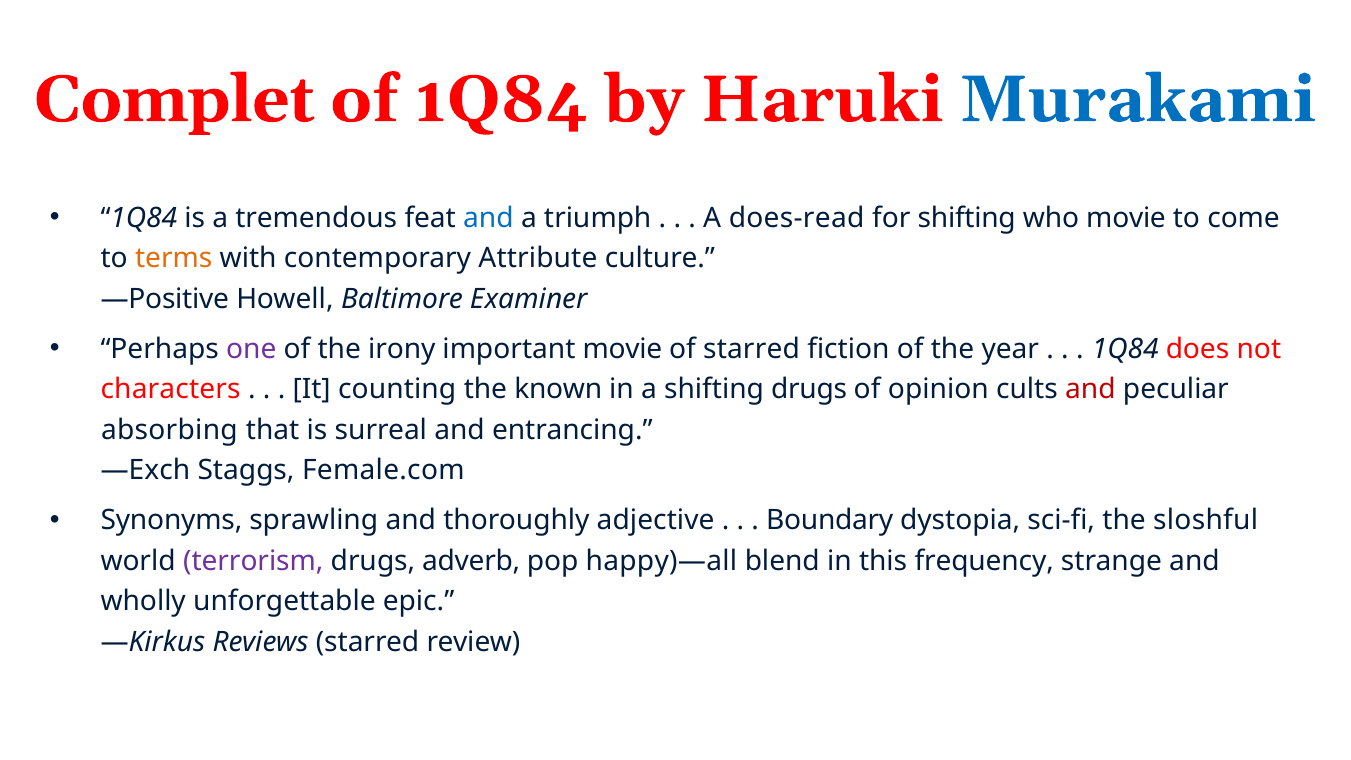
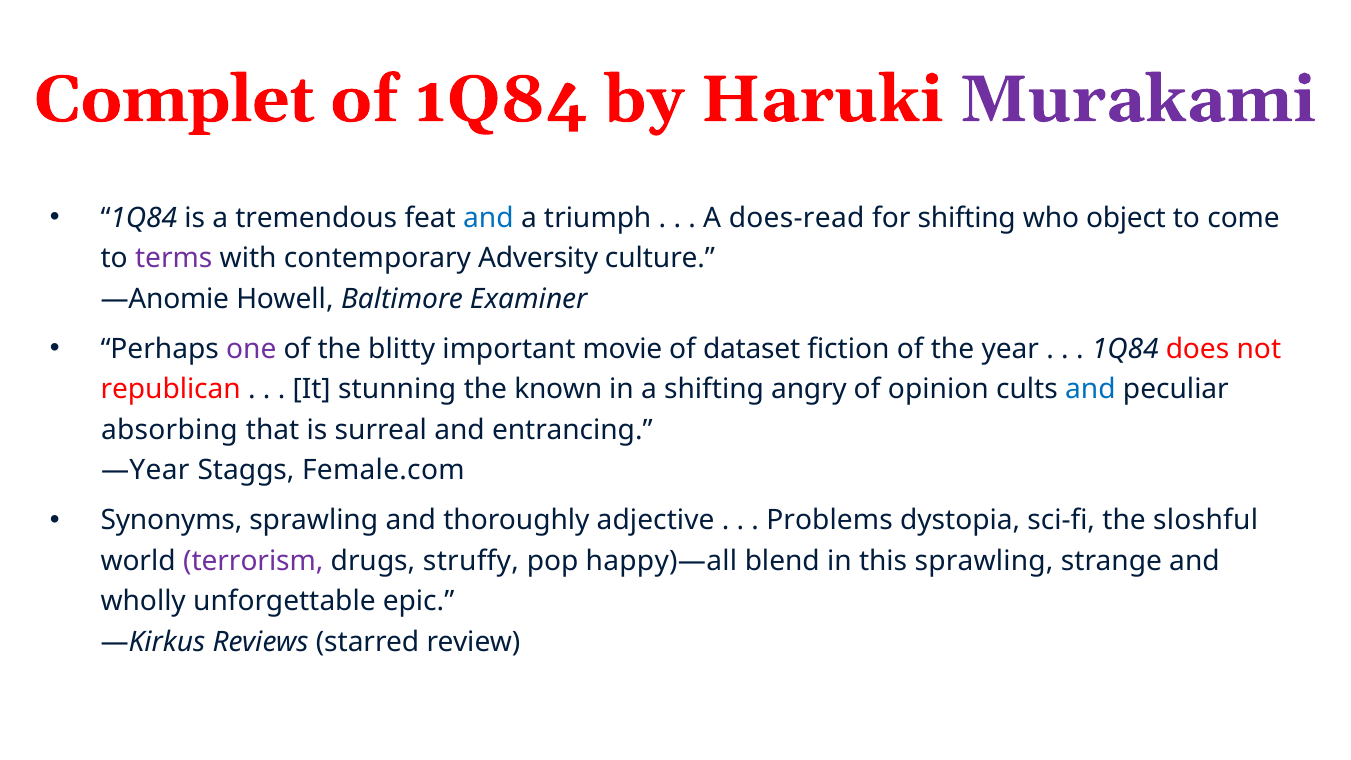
Murakami colour: blue -> purple (1138, 100)
who movie: movie -> object (1126, 218)
terms colour: orange -> purple (174, 259)
Attribute: Attribute -> Adversity (538, 259)
—Positive: —Positive -> —Anomie (165, 299)
irony: irony -> blitty (402, 349)
of starred: starred -> dataset (752, 349)
characters: characters -> republican (171, 390)
counting: counting -> stunning (397, 390)
shifting drugs: drugs -> angry (809, 390)
and colour: red -> blue (1090, 390)
—Exch: —Exch -> —Year (145, 471)
Boundary: Boundary -> Problems (830, 521)
adverb: adverb -> struffy (471, 561)
this frequency: frequency -> sprawling (984, 561)
